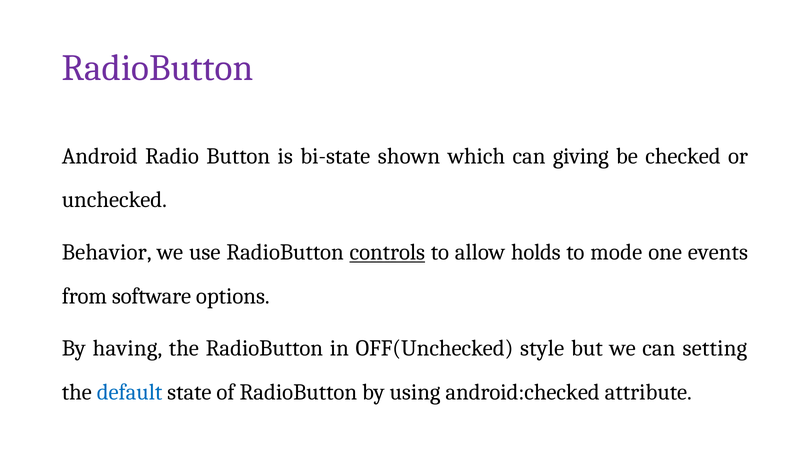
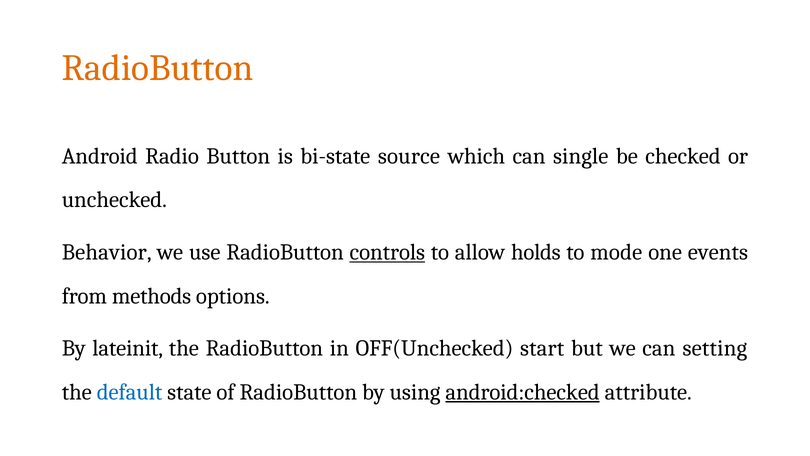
RadioButton colour: purple -> orange (157, 68)
shown: shown -> source (409, 156)
giving: giving -> single (581, 156)
software: software -> methods (152, 296)
having: having -> lateinit (128, 348)
style: style -> start (542, 348)
android:checked underline: none -> present (523, 392)
